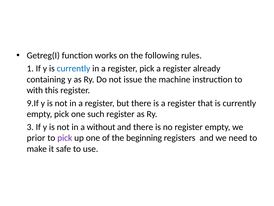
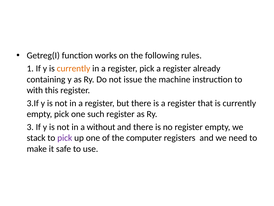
currently colour: blue -> orange (74, 68)
9.If: 9.If -> 3.If (33, 103)
prior: prior -> stack (36, 138)
beginning: beginning -> computer (144, 138)
